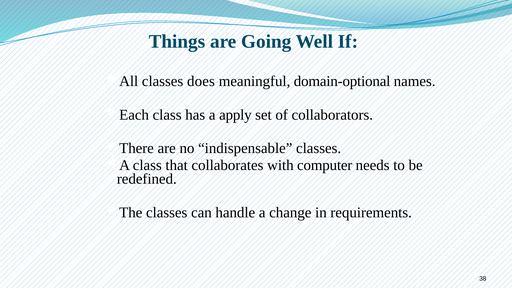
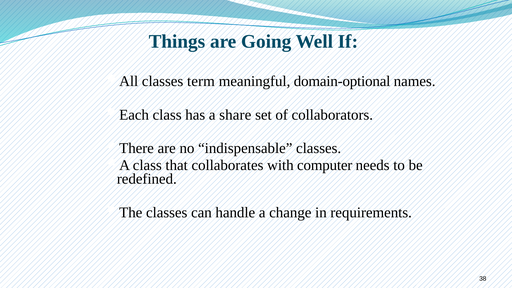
does: does -> term (201, 81)
apply: apply -> share (235, 115)
